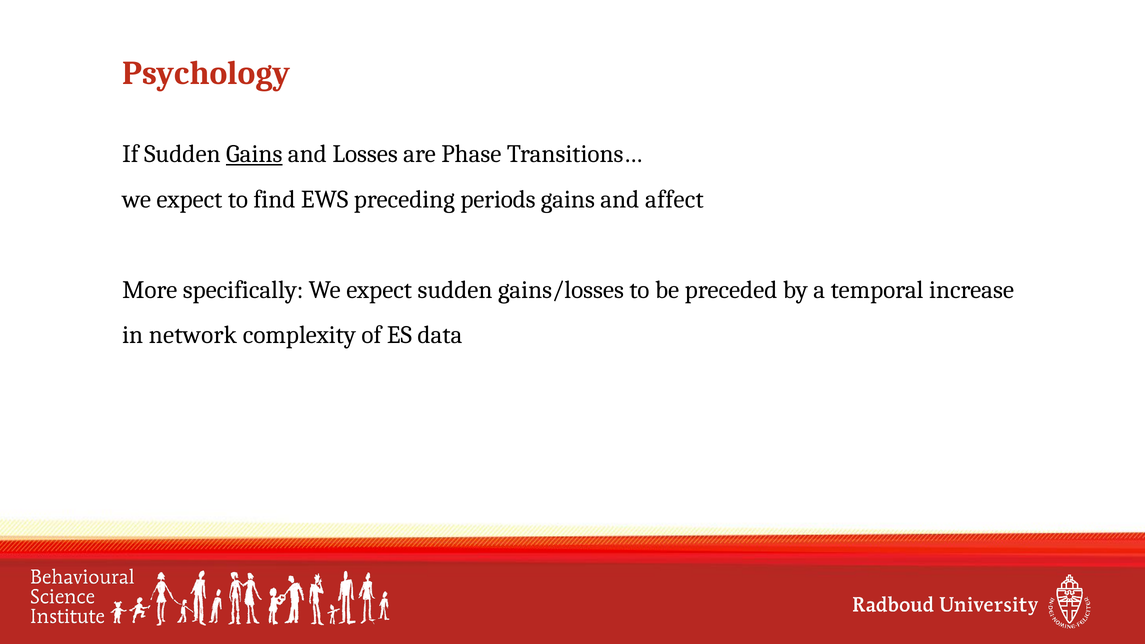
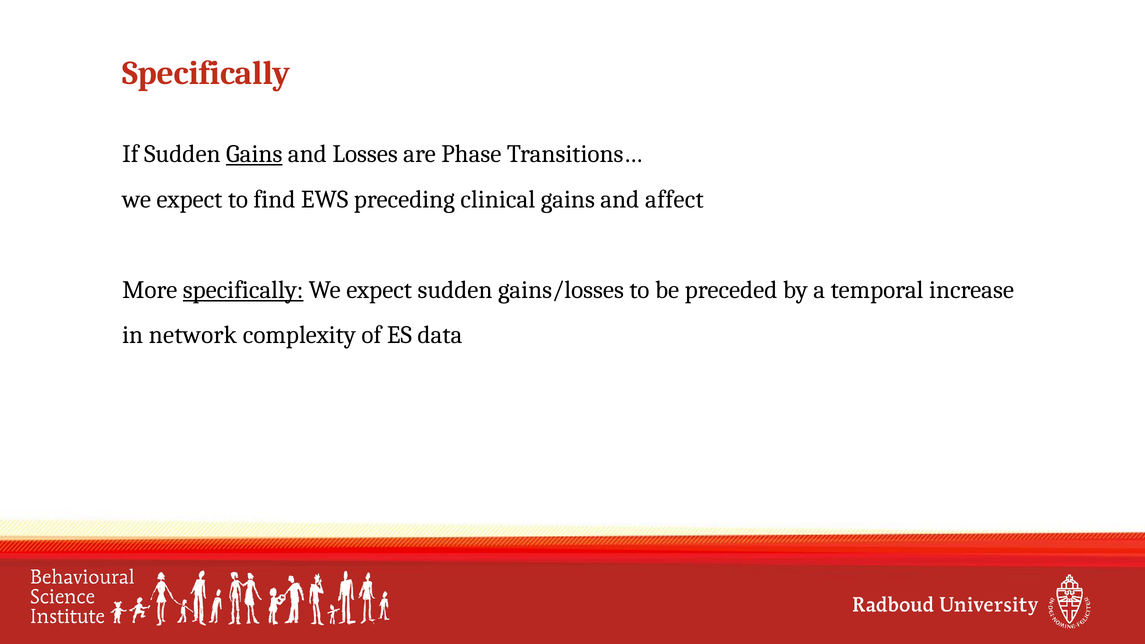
Psychology: Psychology -> Specifically (206, 73)
periods: periods -> clinical (498, 199)
specifically underline: none -> present (243, 290)
